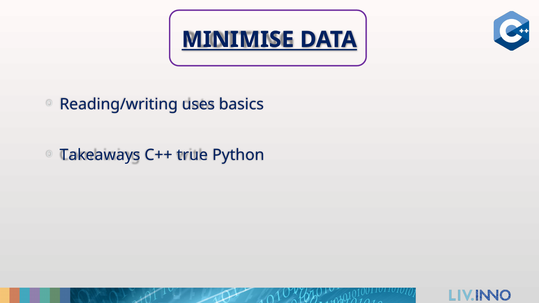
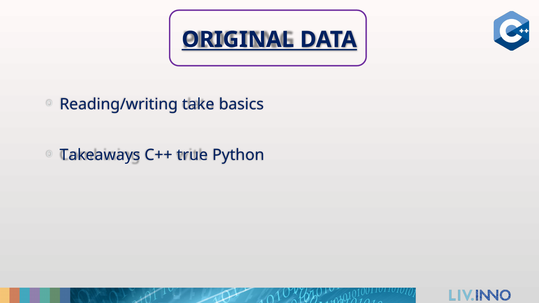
MINIMISE: MINIMISE -> ORIGINAL (238, 40)
uses: uses -> take (198, 104)
